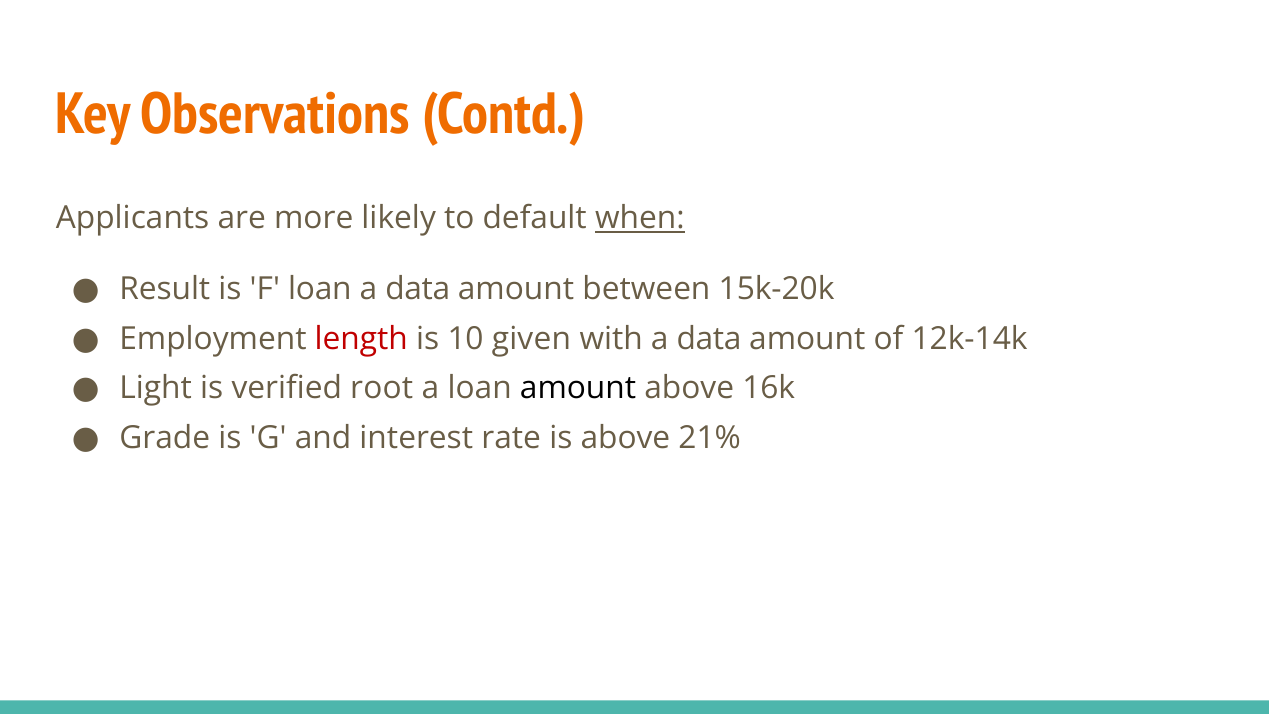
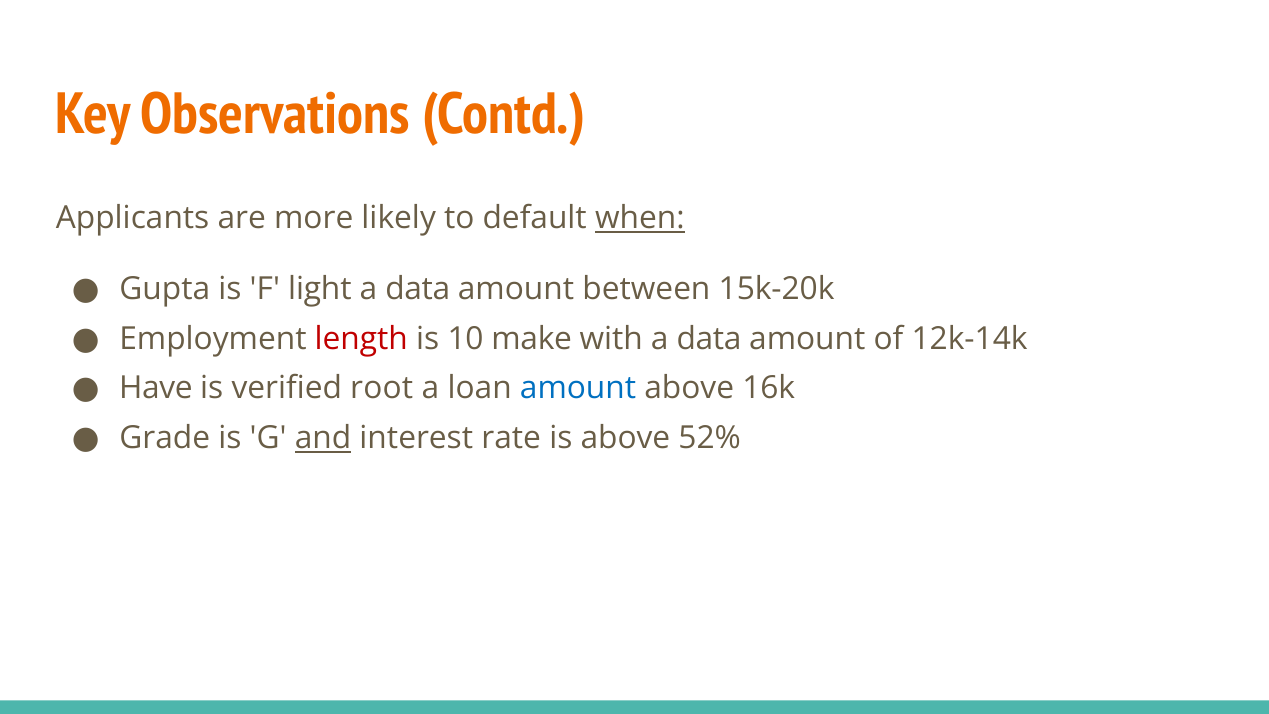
Result: Result -> Gupta (165, 289)
F loan: loan -> light (320, 289)
given: given -> make (532, 339)
Light: Light -> Have (156, 388)
amount colour: black -> blue (578, 388)
and underline: none -> present (323, 438)
21%: 21% -> 52% (710, 438)
